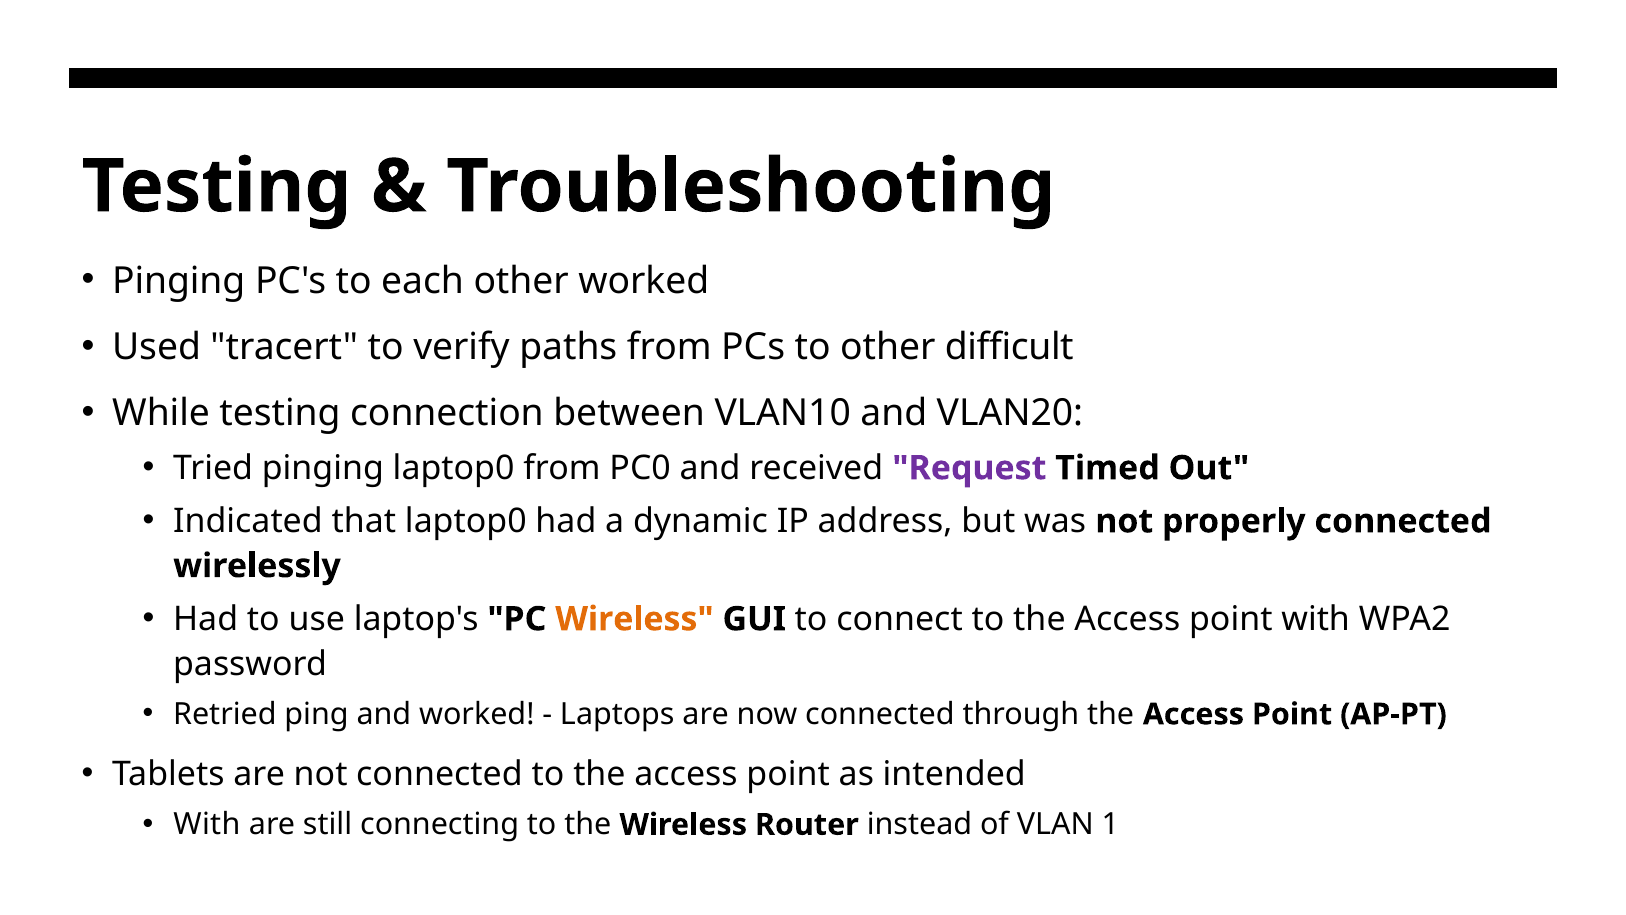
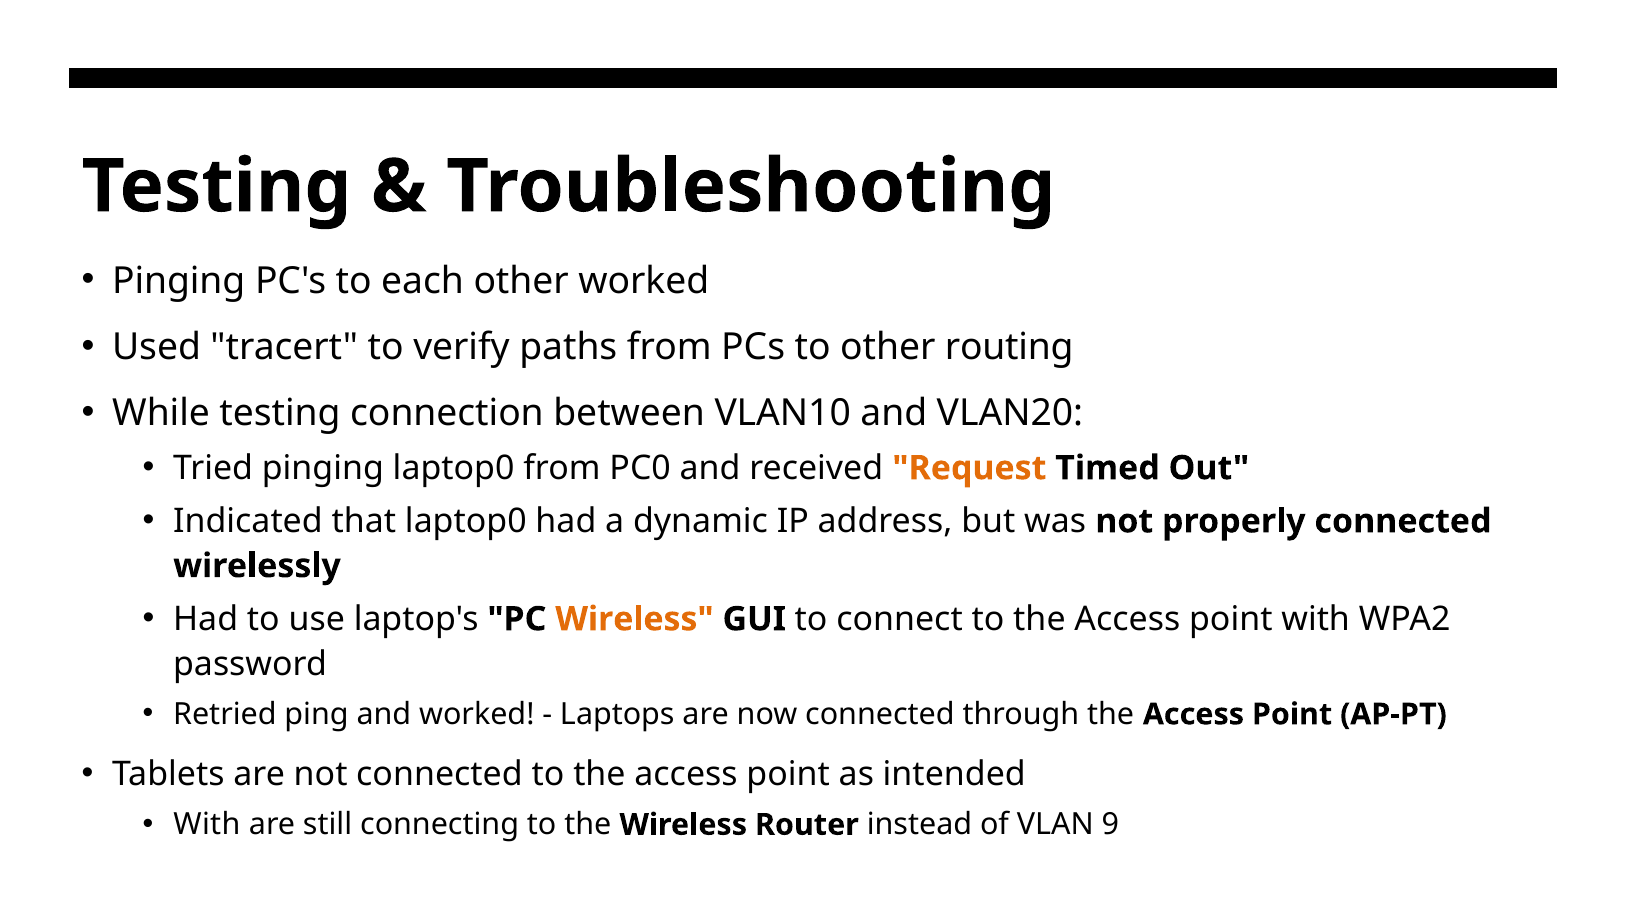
difficult: difficult -> routing (1009, 347)
Request colour: purple -> orange (969, 468)
1: 1 -> 9 (1110, 824)
